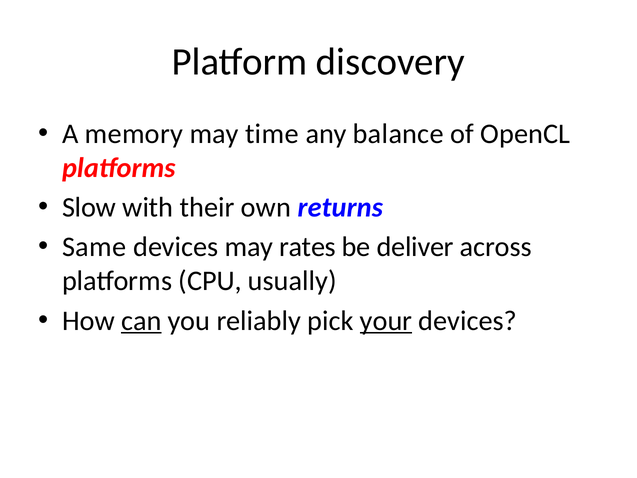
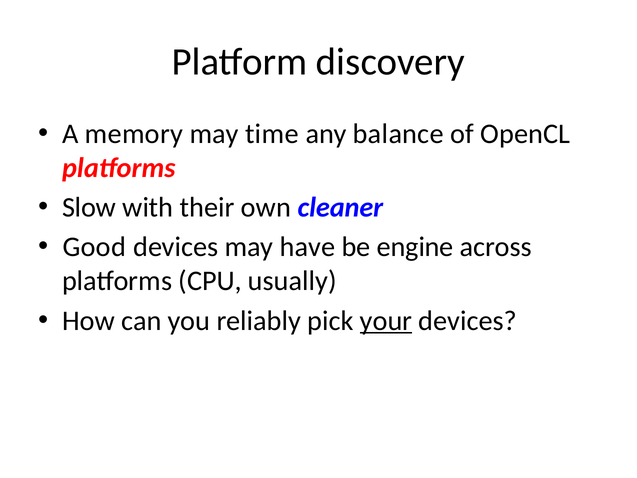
returns: returns -> cleaner (340, 207)
Same: Same -> Good (94, 247)
rates: rates -> have (307, 247)
deliver: deliver -> engine (415, 247)
can underline: present -> none (141, 321)
